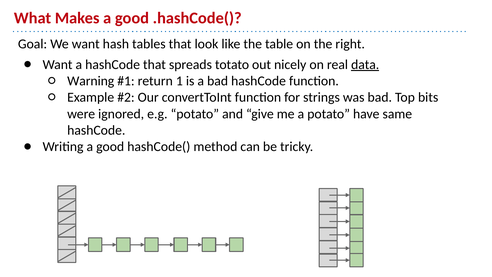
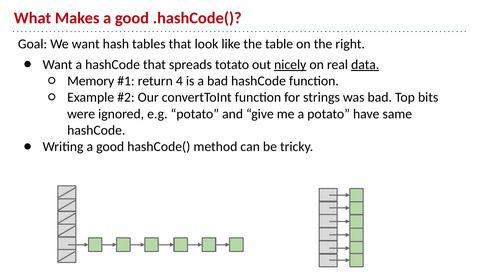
nicely underline: none -> present (290, 65)
Warning: Warning -> Memory (91, 81)
1: 1 -> 4 (179, 81)
